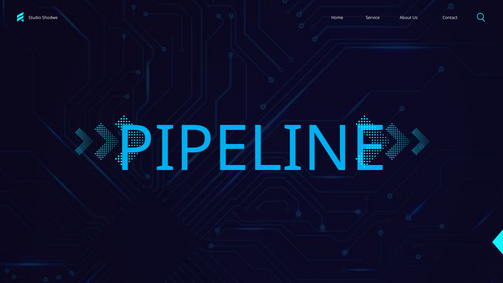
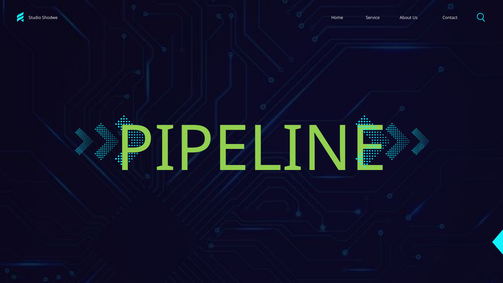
PIPELINE colour: light blue -> light green (252, 149)
